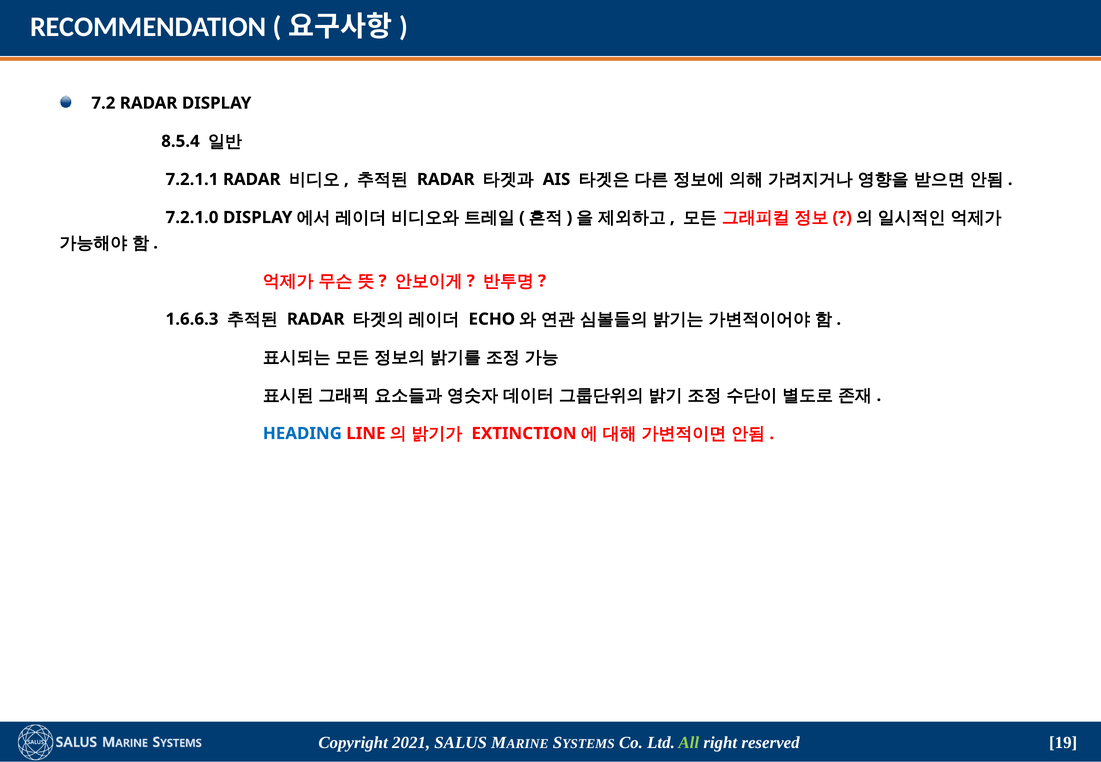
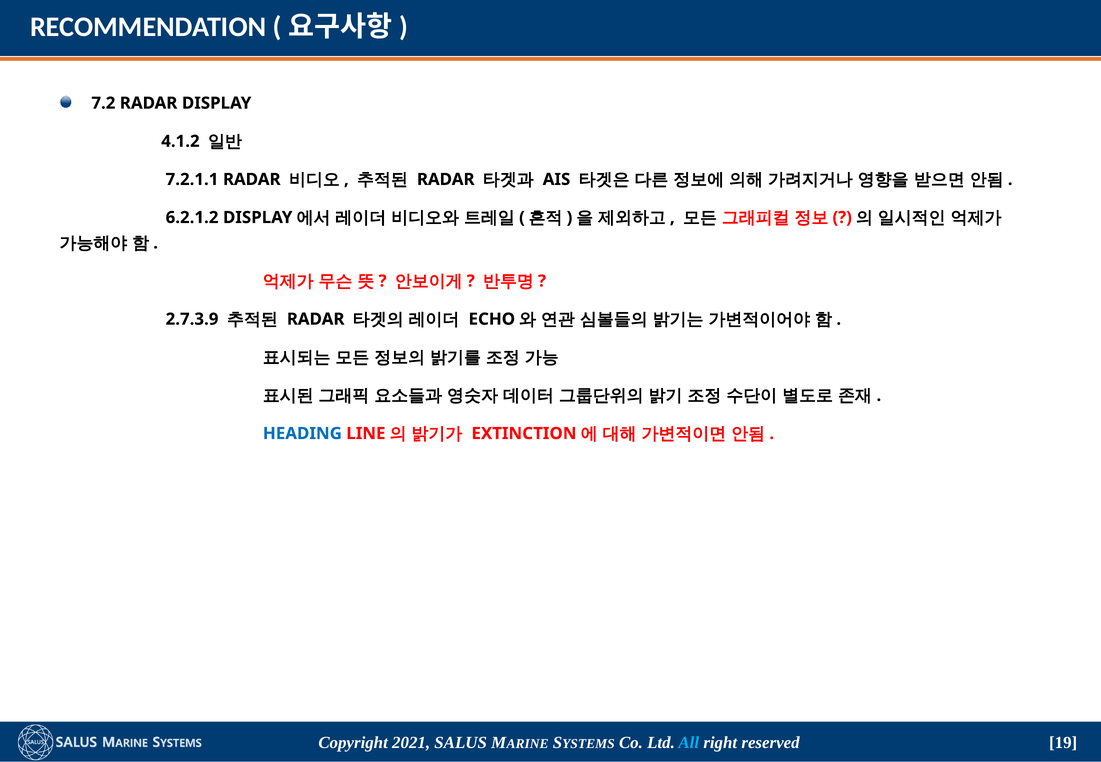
8.5.4: 8.5.4 -> 4.1.2 (180, 141)
7.2.1.0: 7.2.1.0 -> 6.2.1.2 (192, 218)
1.6.6.3: 1.6.6.3 -> 2.7.3.9 (192, 319)
All colour: light green -> light blue (689, 743)
